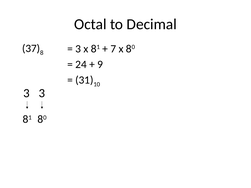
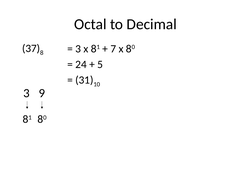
9: 9 -> 5 (100, 64)
3 3: 3 -> 9 (42, 93)
